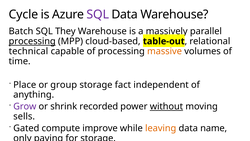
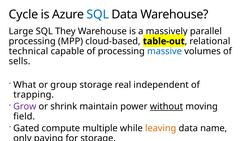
SQL colour: purple -> blue (98, 14)
Batch: Batch -> Large (21, 31)
processing underline: present -> none (32, 41)
massive colour: orange -> blue (165, 51)
time: time -> sells (20, 61)
Place: Place -> What (25, 85)
fact: fact -> real (123, 85)
anything: anything -> trapping (34, 94)
recorded: recorded -> maintain (99, 106)
sells: sells -> field (24, 116)
improve: improve -> multiple (100, 128)
